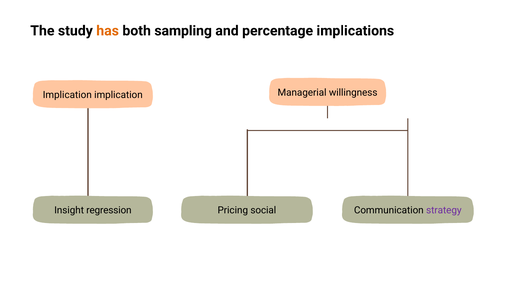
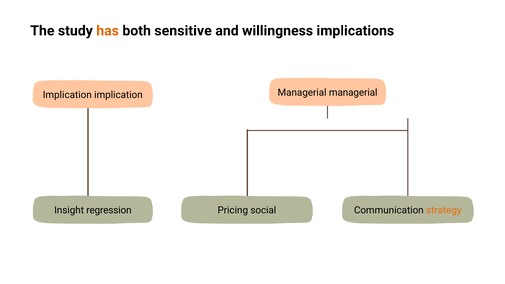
sampling: sampling -> sensitive (183, 31)
percentage: percentage -> willingness (278, 31)
Managerial willingness: willingness -> managerial (353, 93)
strategy colour: purple -> orange (444, 210)
